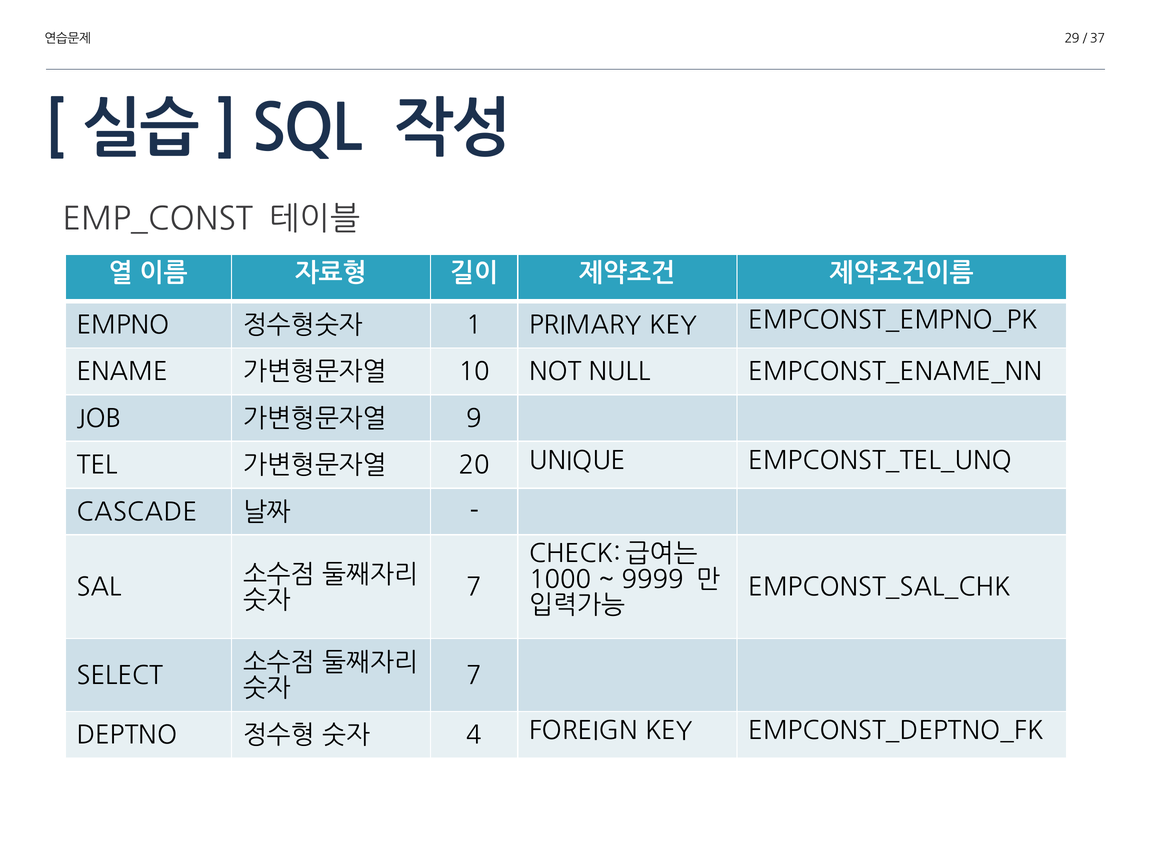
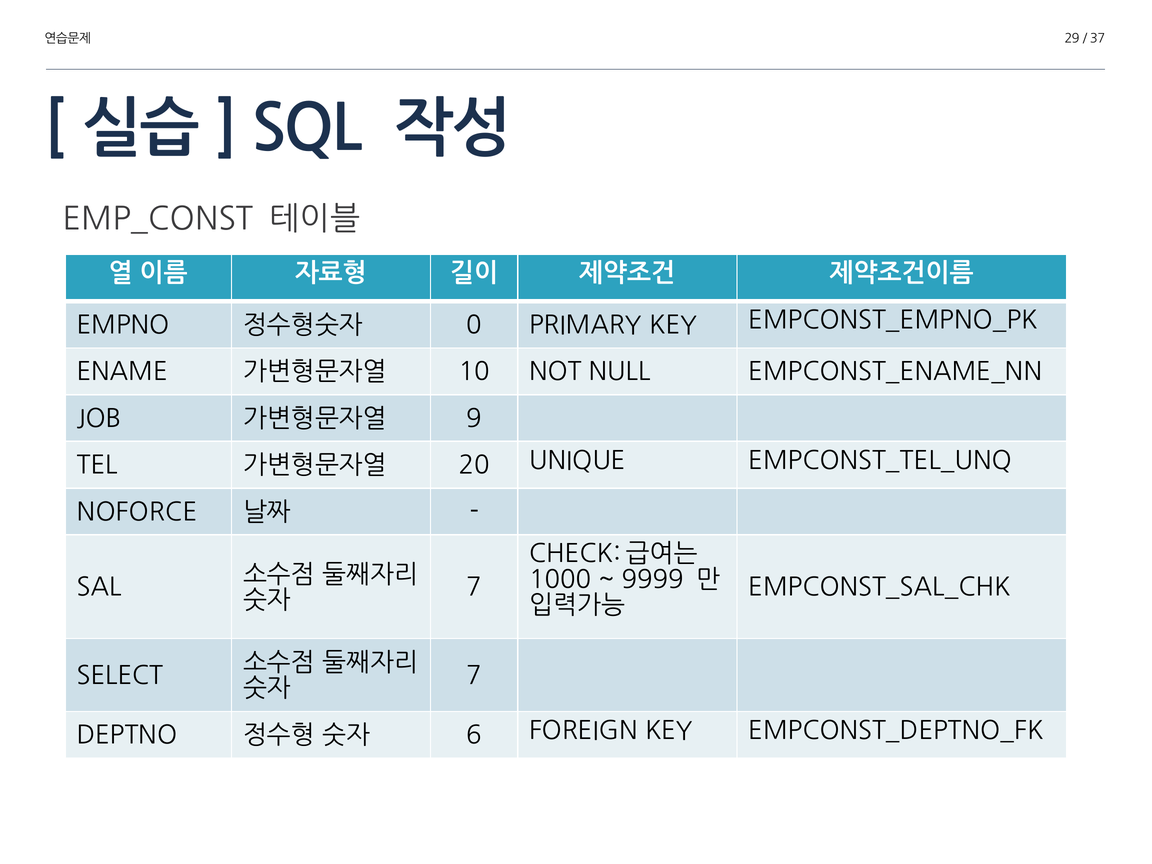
1: 1 -> 0 (474, 325)
CASCADE: CASCADE -> NOFORCE (137, 512)
4: 4 -> 6 (474, 736)
